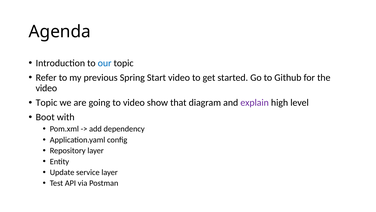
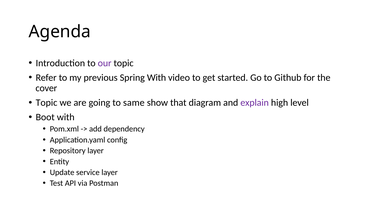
our colour: blue -> purple (105, 63)
Spring Start: Start -> With (156, 77)
video: video -> cover (46, 88)
to video: video -> same (134, 102)
